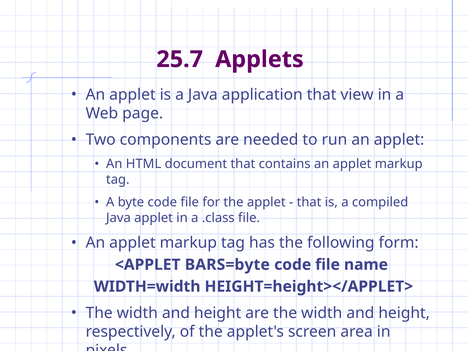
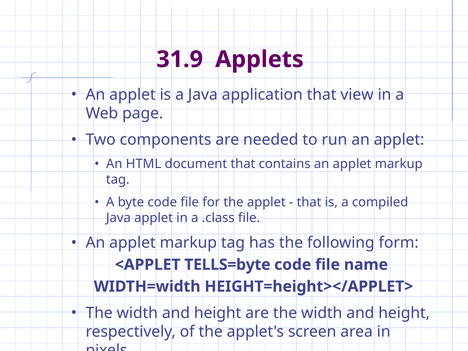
25.7: 25.7 -> 31.9 (180, 59)
BARS=byte: BARS=byte -> TELLS=byte (227, 265)
